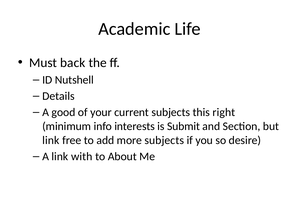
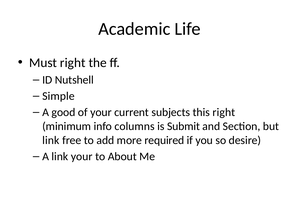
Must back: back -> right (73, 63)
Details: Details -> Simple (58, 96)
interests: interests -> columns (135, 126)
more subjects: subjects -> required (164, 140)
link with: with -> your (82, 157)
